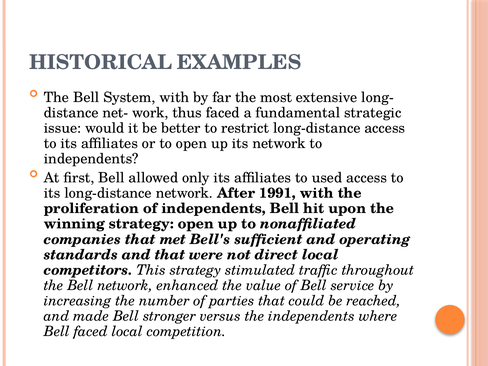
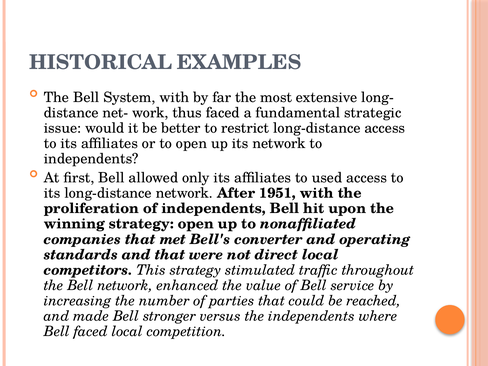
1991: 1991 -> 1951 (278, 193)
sufficient: sufficient -> converter (269, 239)
